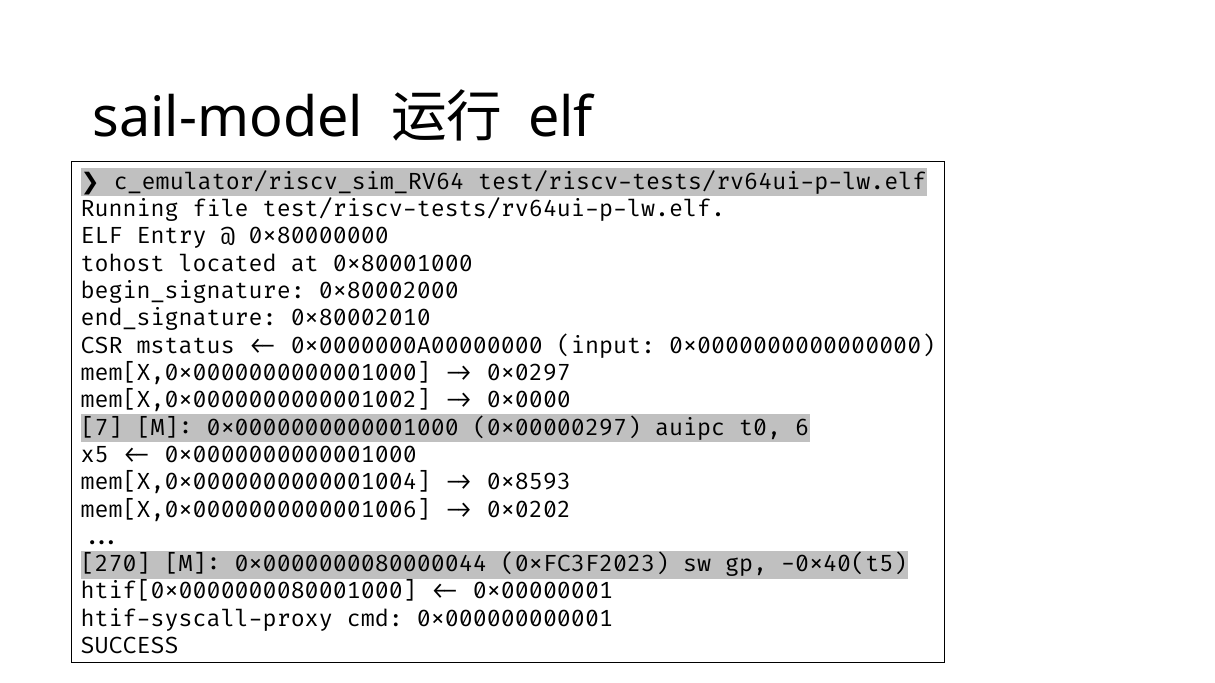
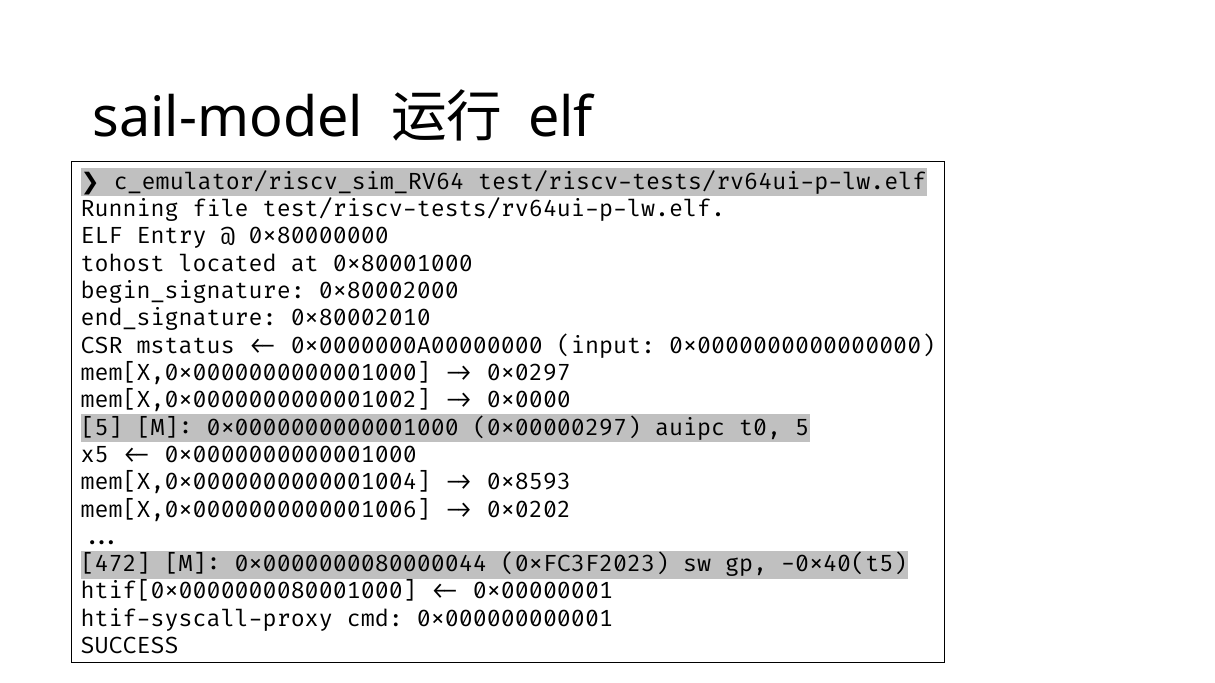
7: 7 -> 5 (102, 428)
t0 6: 6 -> 5 (802, 428)
270: 270 -> 472 (116, 565)
